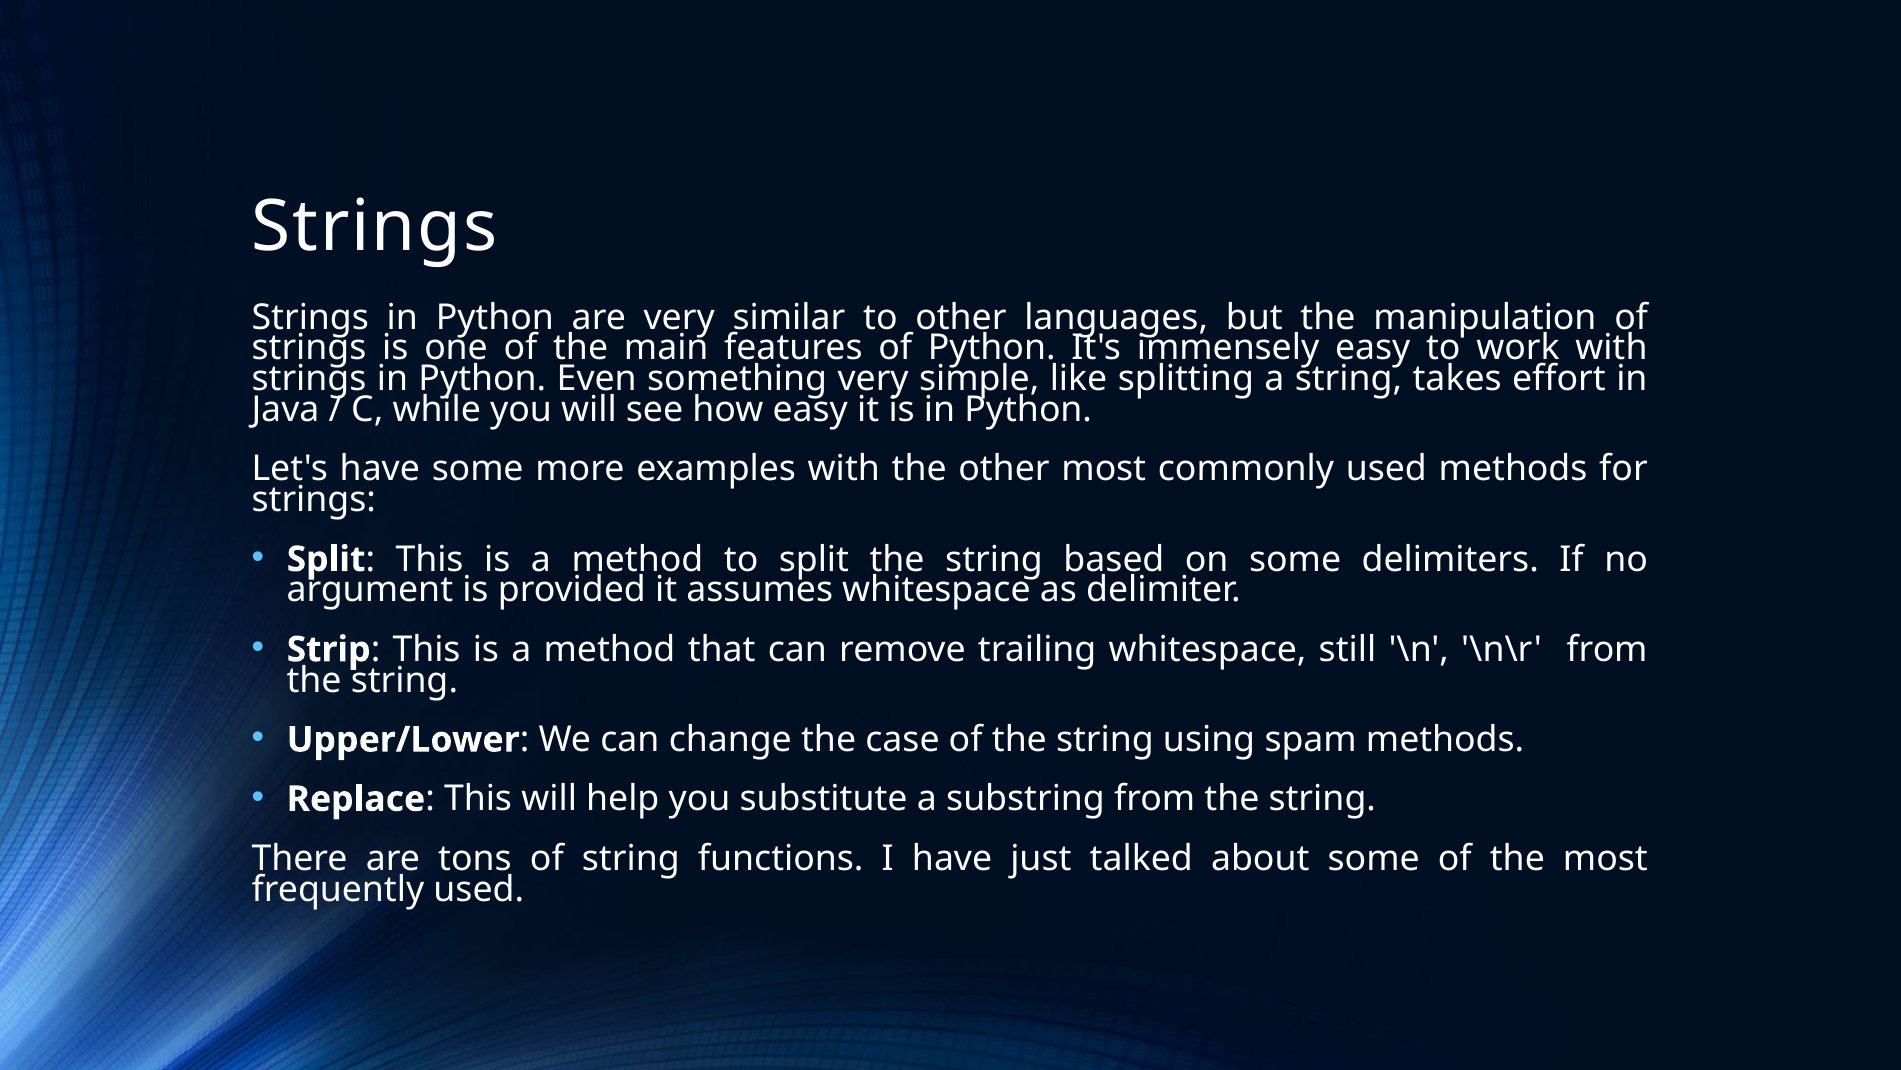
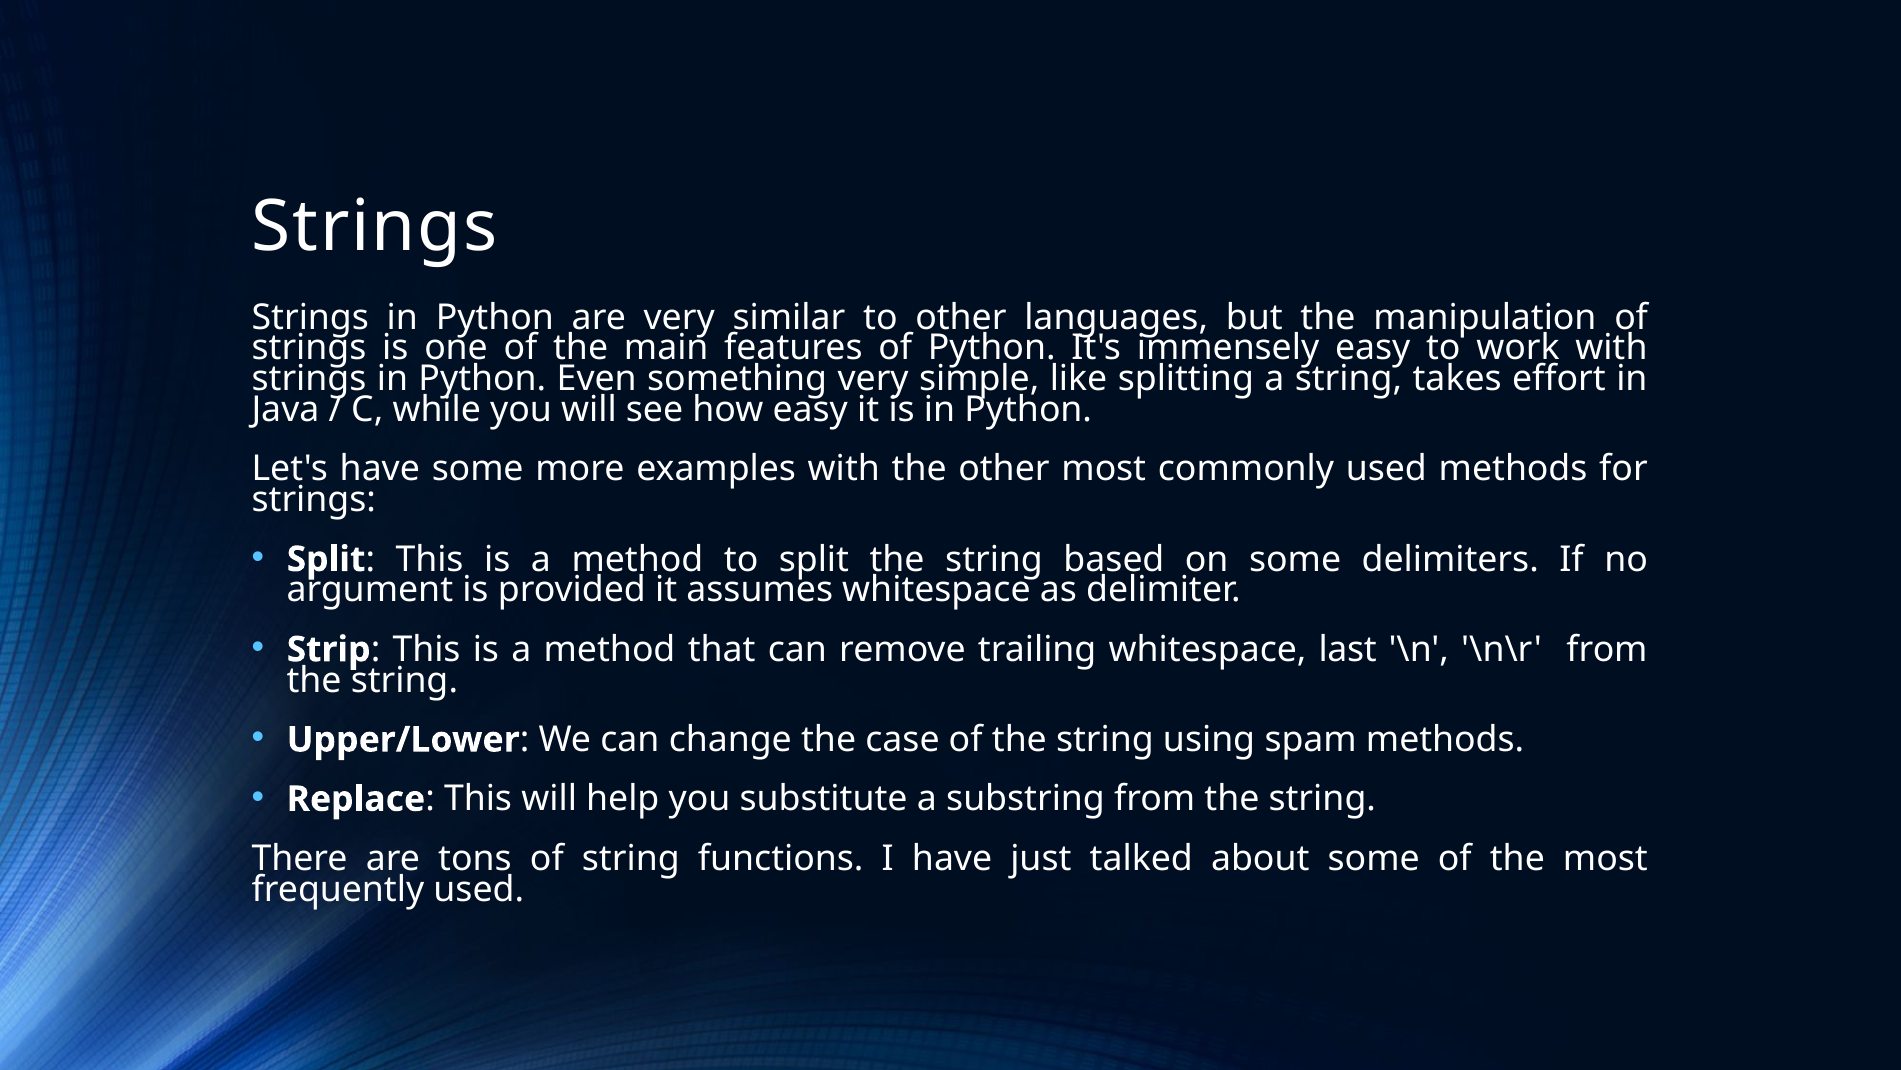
still: still -> last (1348, 649)
